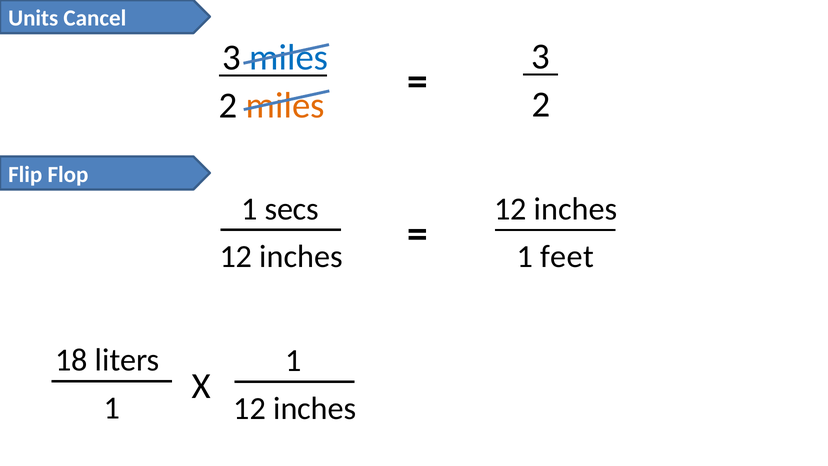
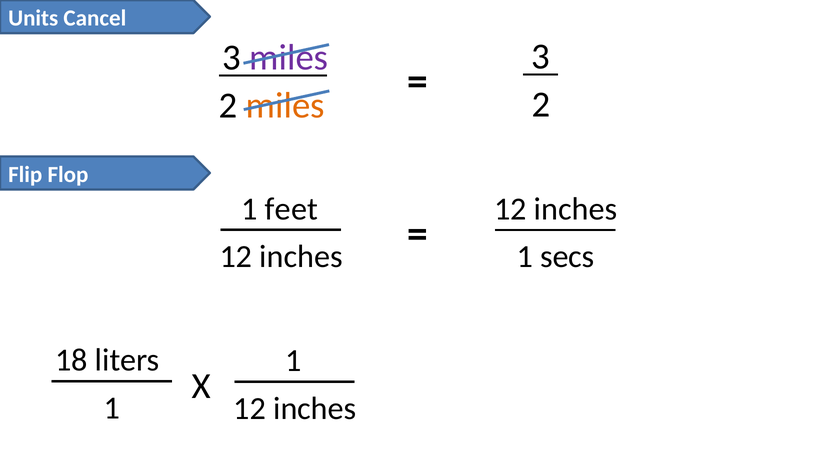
miles colour: blue -> purple (289, 58)
secs: secs -> feet (291, 209)
feet: feet -> secs (567, 257)
